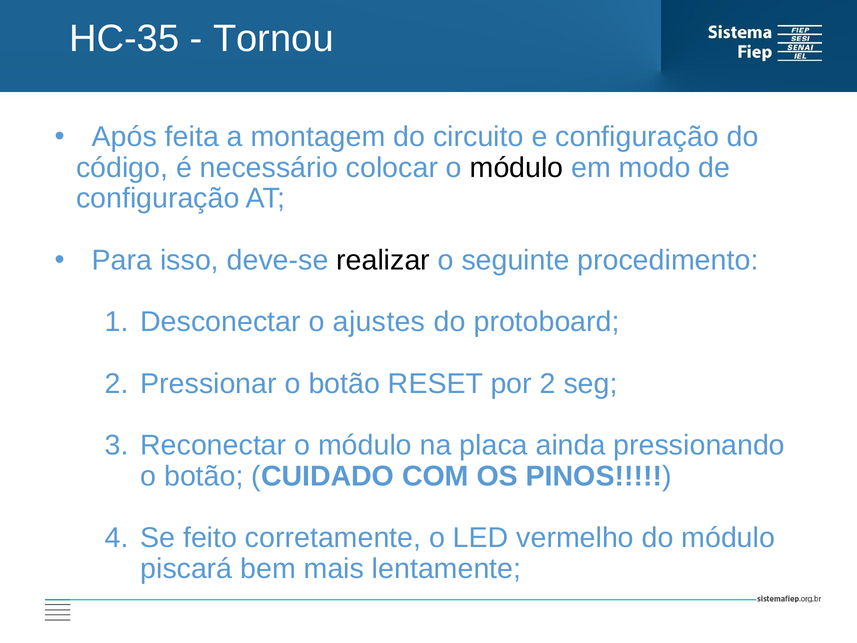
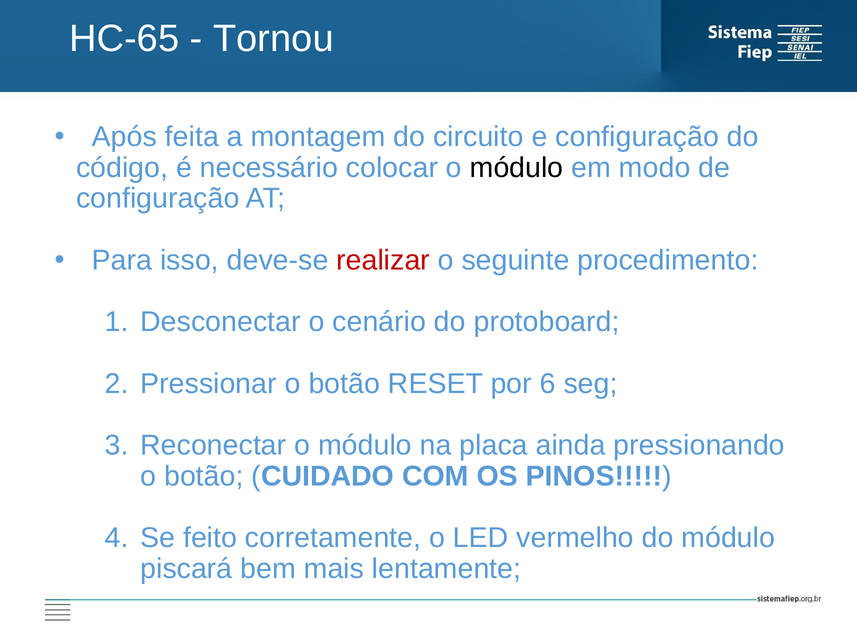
HC-35: HC-35 -> HC-65 (124, 39)
realizar colour: black -> red (383, 260)
ajustes: ajustes -> cenário (379, 322)
por 2: 2 -> 6 (548, 384)
